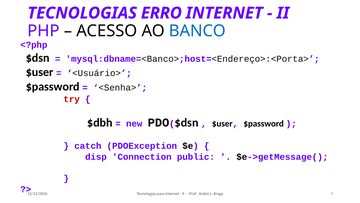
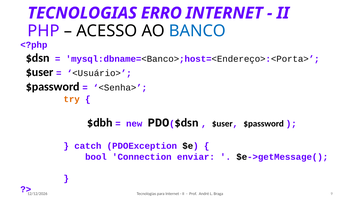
try colour: red -> orange (72, 99)
disp: disp -> bool (96, 156)
public: public -> enviar (196, 156)
